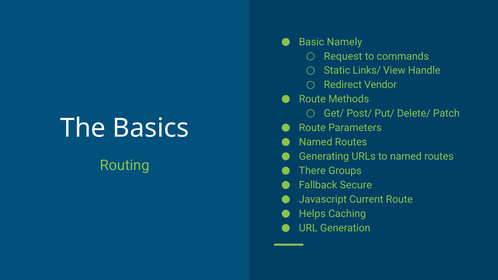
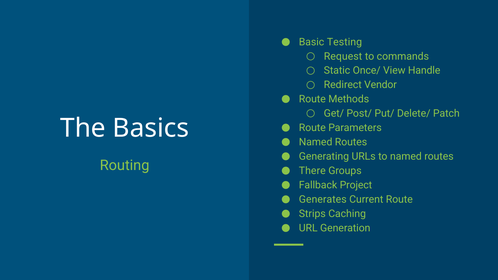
Namely: Namely -> Testing (344, 42)
Links/: Links/ -> Once/ (367, 71)
Secure: Secure -> Project (356, 185)
Javascript: Javascript -> Generates (323, 199)
Helps: Helps -> Strips (312, 214)
